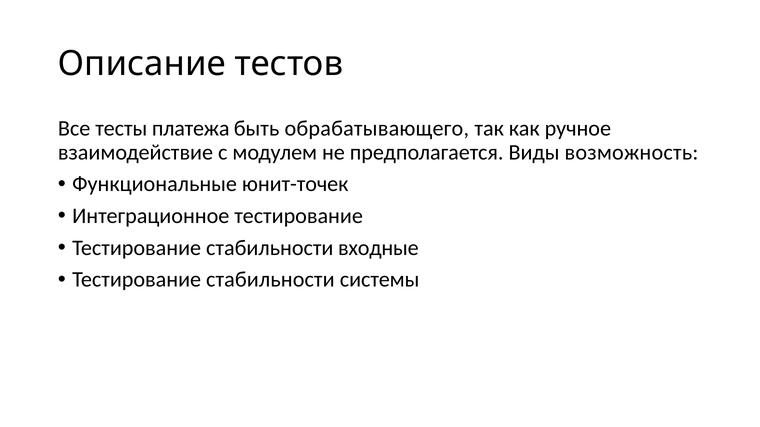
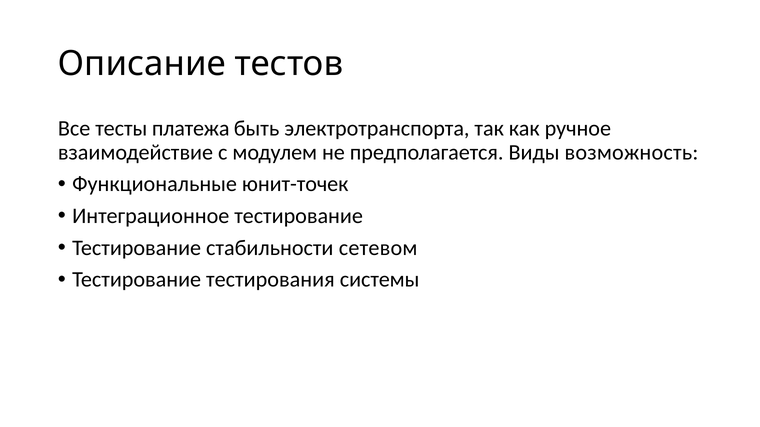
обрабатывающего: обрабатывающего -> электротранспорта (377, 128)
входные: входные -> сетевом (378, 248)
стабильности: стабильности -> тестирования (270, 280)
